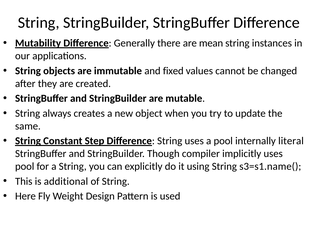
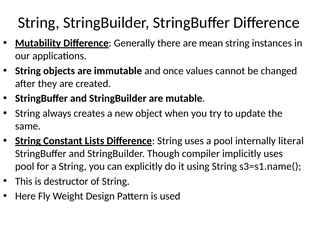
fixed: fixed -> once (173, 71)
Step: Step -> Lists (95, 141)
additional: additional -> destructor (66, 181)
